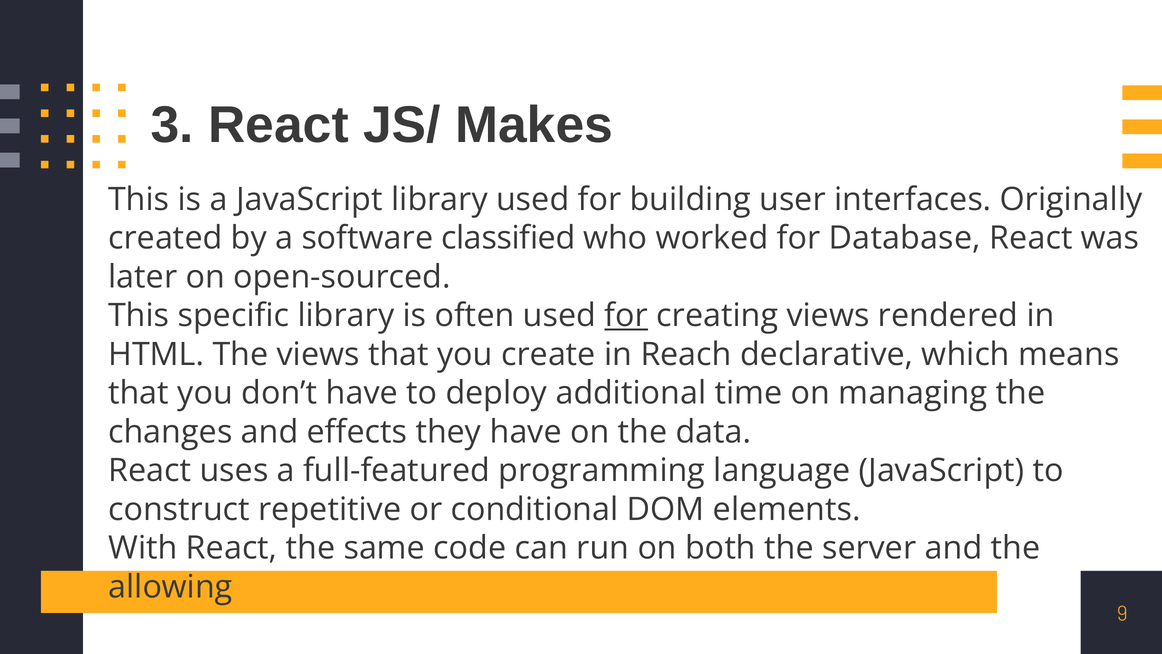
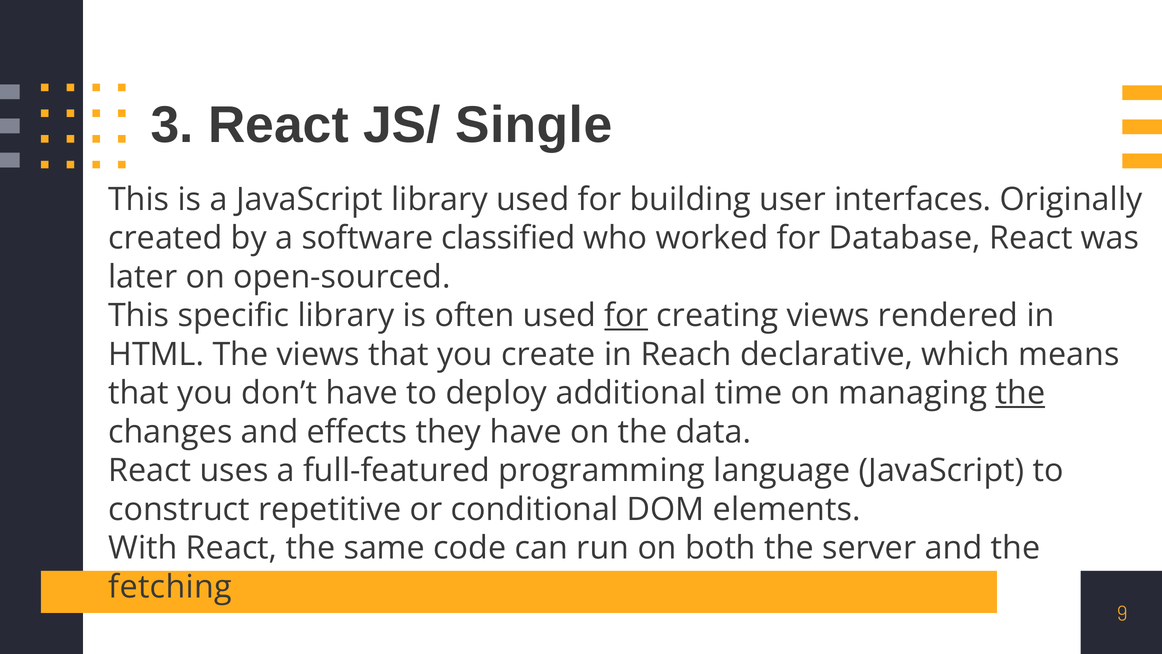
Makes: Makes -> Single (534, 125)
the underline: none -> present (1020, 393)
allowing: allowing -> fetching (170, 587)
